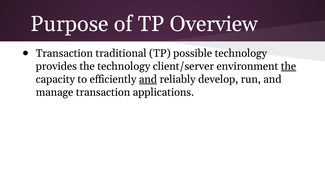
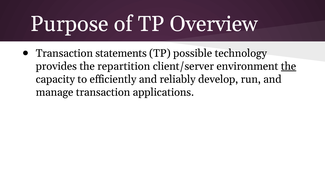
traditional: traditional -> statements (121, 53)
the technology: technology -> repartition (124, 66)
and underline: present -> none (148, 79)
